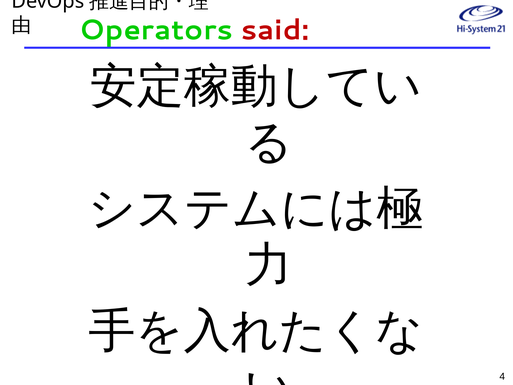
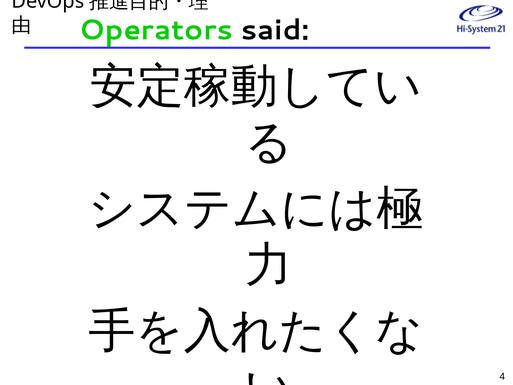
said colour: red -> black (275, 30)
